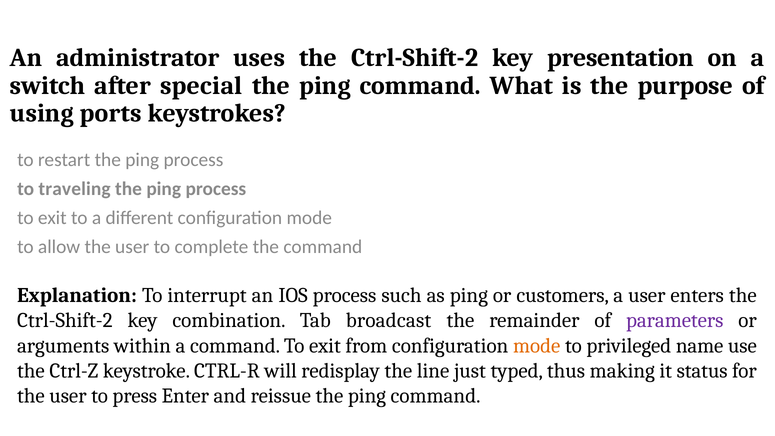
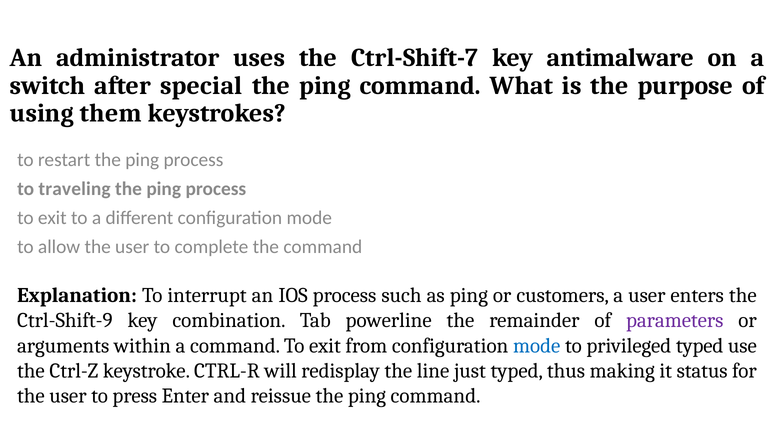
uses the Ctrl-Shift-2: Ctrl-Shift-2 -> Ctrl-Shift-7 (415, 58)
presentation: presentation -> antimalware (621, 58)
ports: ports -> them (111, 113)
Ctrl-Shift-2: Ctrl-Shift-2 -> Ctrl-Shift-9 (65, 320)
broadcast: broadcast -> powerline (389, 320)
mode colour: orange -> blue (537, 346)
privileged name: name -> typed (700, 346)
